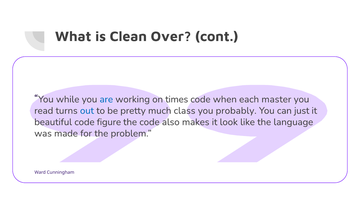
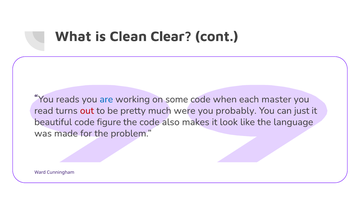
Over: Over -> Clear (171, 37)
while: while -> reads (68, 100)
times: times -> some (177, 100)
out colour: blue -> red (87, 111)
class: class -> were (185, 111)
